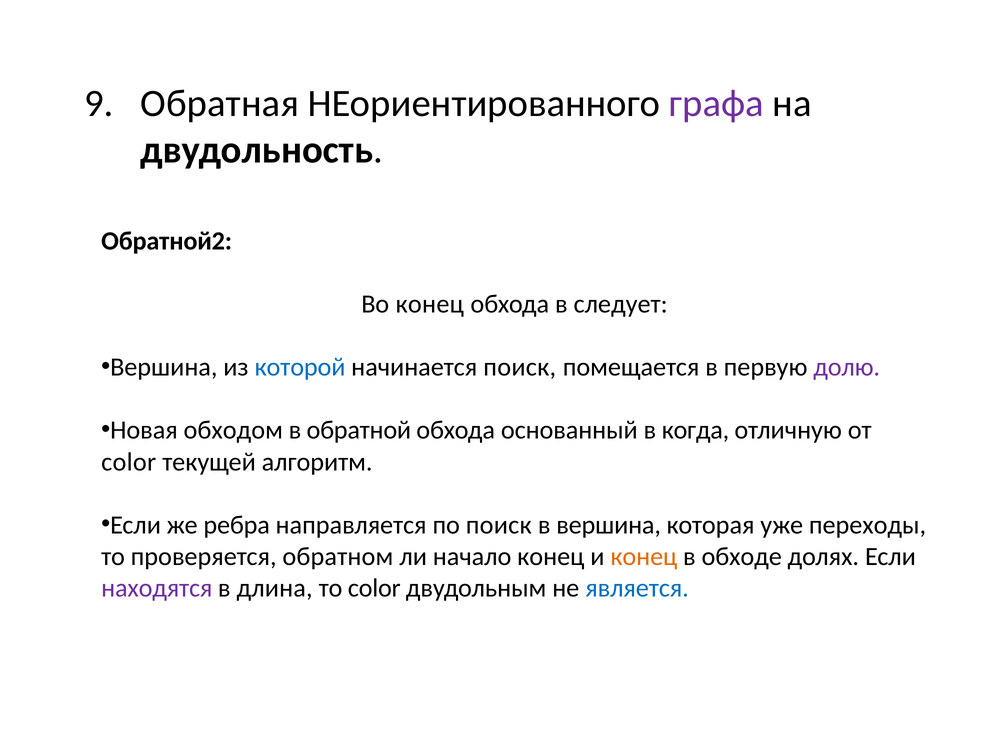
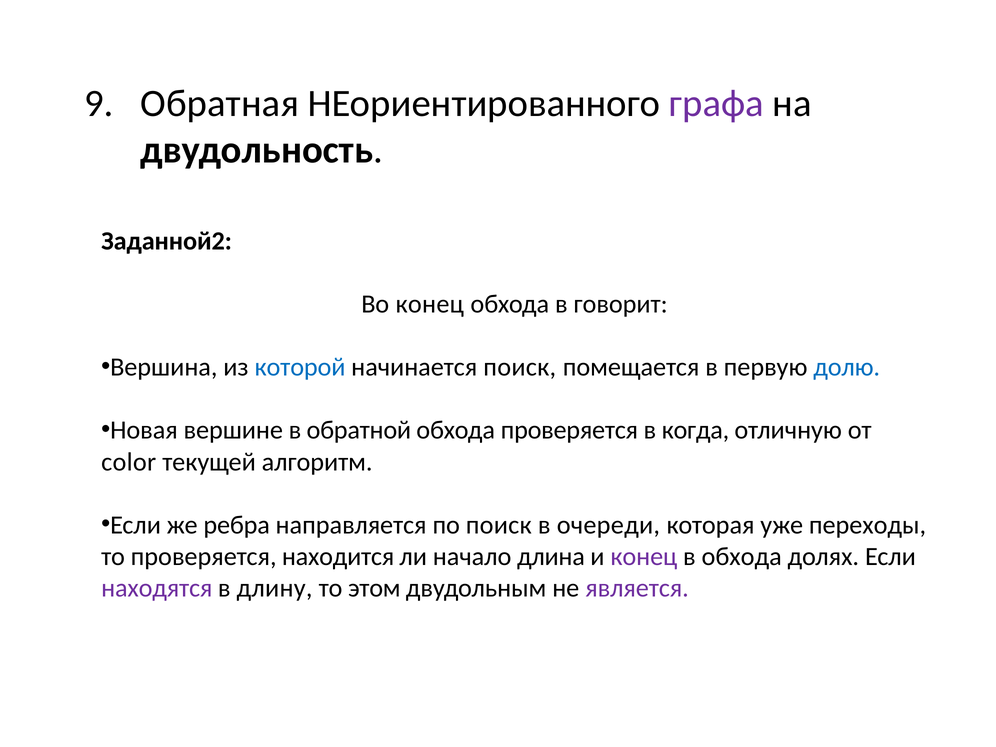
Обратной2: Обратной2 -> Заданной2 (167, 241)
следует: следует -> говорит (621, 304)
долю colour: purple -> blue (847, 367)
обходом: обходом -> вершине (233, 430)
обхода основанный: основанный -> проверяется (569, 430)
в вершина: вершина -> очереди (608, 525)
обратном: обратном -> находится (338, 556)
начало конец: конец -> длина (551, 556)
конец colour: orange -> purple (644, 556)
в обходе: обходе -> обхода (742, 556)
длина: длина -> длину (274, 588)
то color: color -> этом (374, 588)
является colour: blue -> purple (637, 588)
